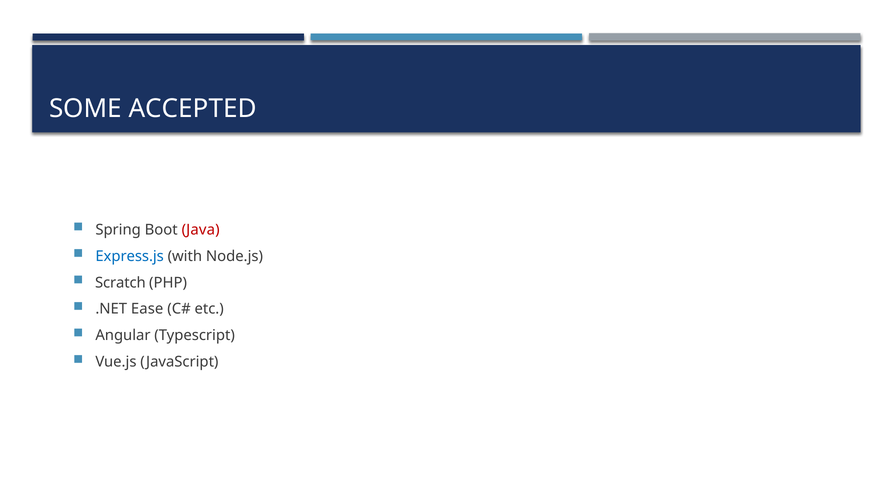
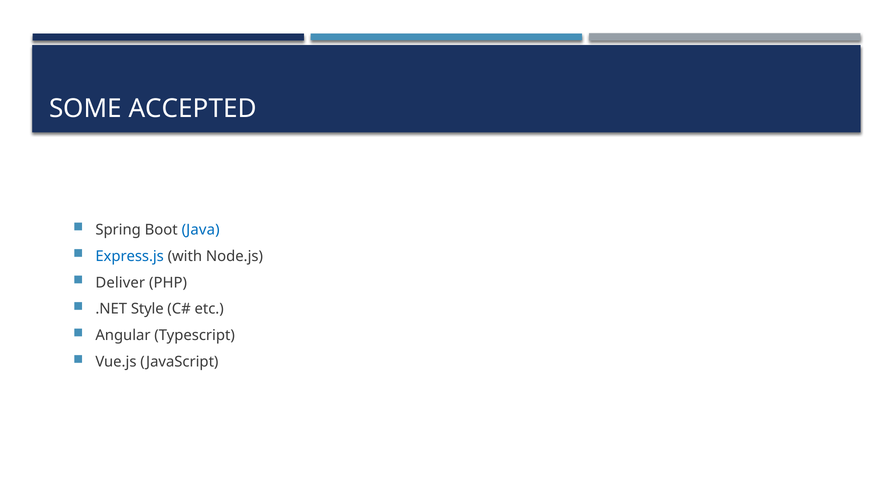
Java colour: red -> blue (201, 229)
Scratch: Scratch -> Deliver (120, 282)
Ease: Ease -> Style (147, 309)
